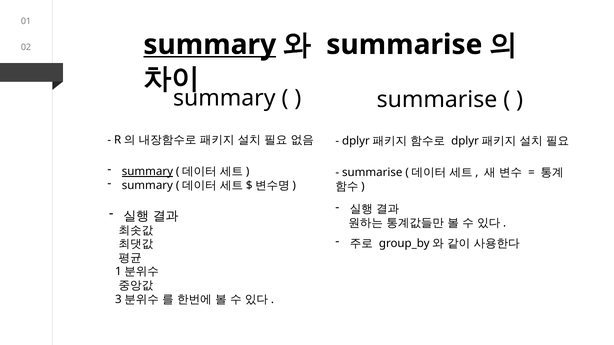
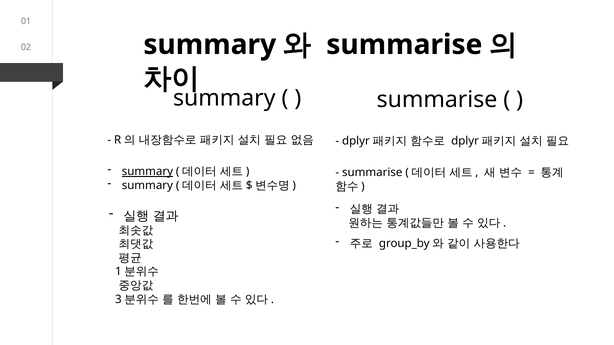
summary underline: present -> none (210, 45)
